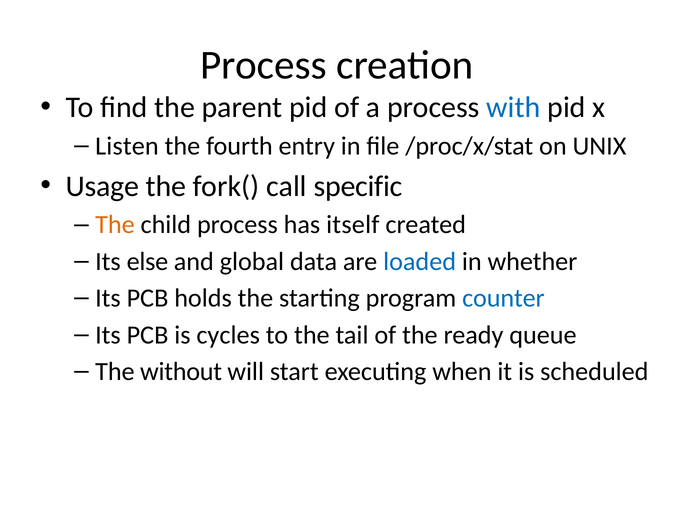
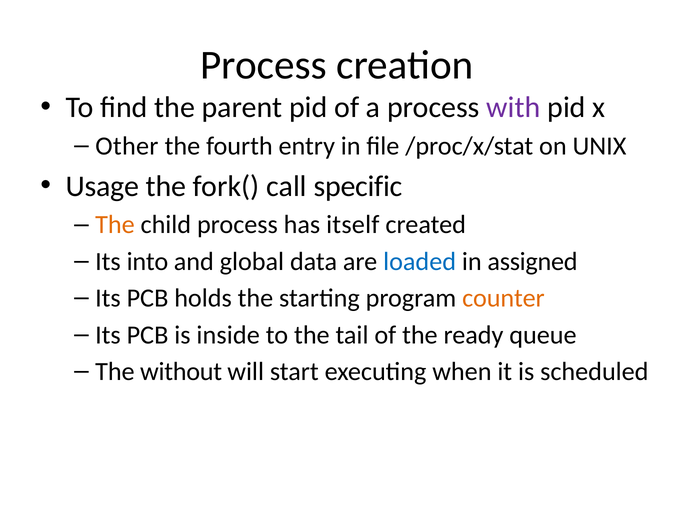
with colour: blue -> purple (513, 108)
Listen: Listen -> Other (127, 146)
else: else -> into (147, 262)
whether: whether -> assigned (533, 262)
counter colour: blue -> orange (503, 299)
cycles: cycles -> inside (228, 335)
